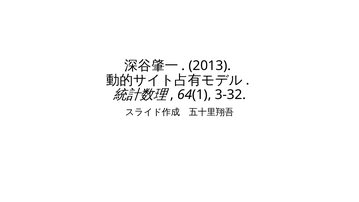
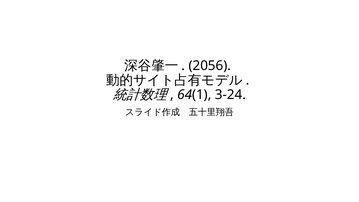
2013: 2013 -> 2056 (210, 66)
3-32: 3-32 -> 3-24 (230, 95)
